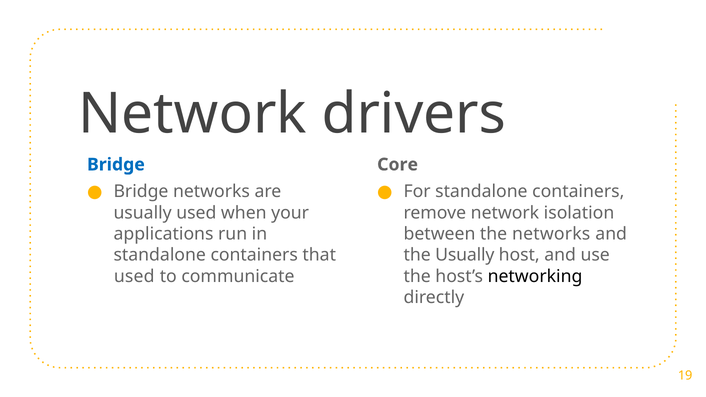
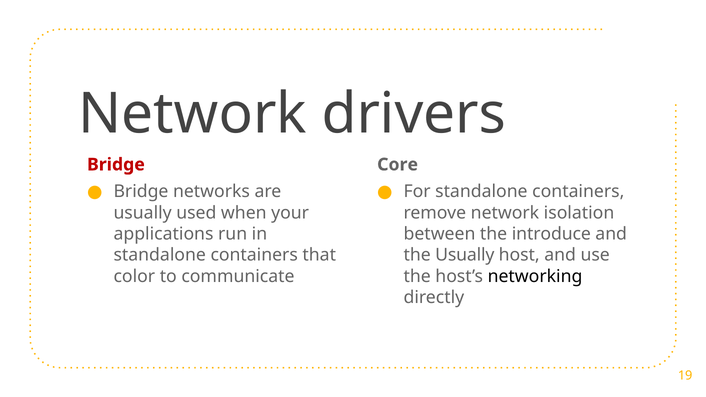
Bridge colour: blue -> red (116, 165)
the networks: networks -> introduce (551, 234)
used: used -> color (134, 276)
